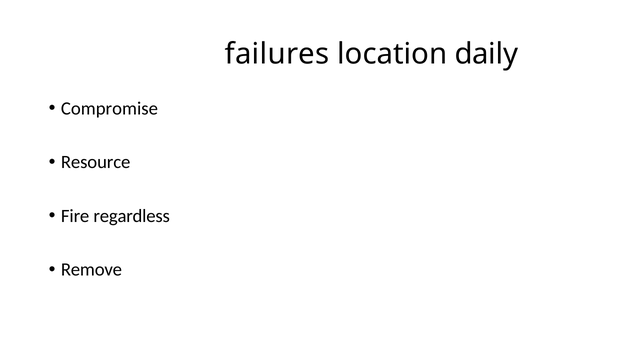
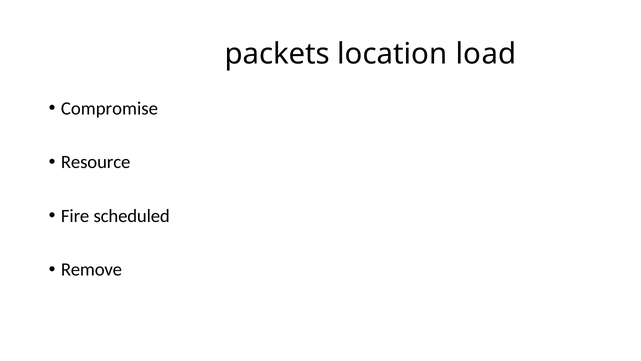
failures: failures -> packets (277, 54)
daily: daily -> load (486, 54)
regardless: regardless -> scheduled (132, 216)
